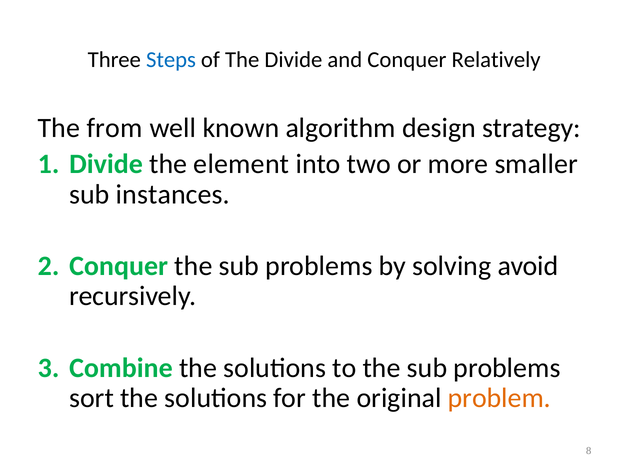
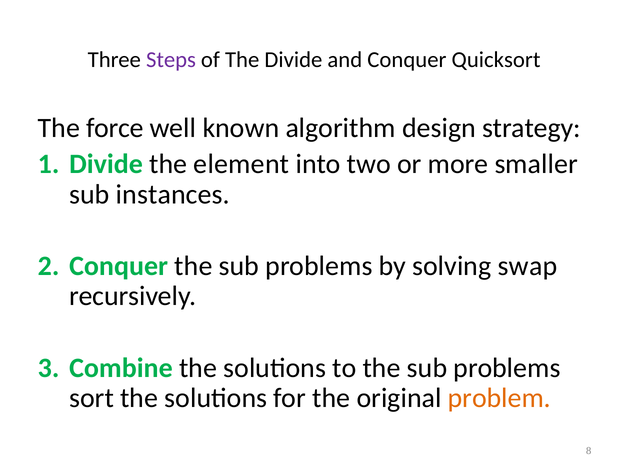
Steps colour: blue -> purple (171, 60)
Relatively: Relatively -> Quicksort (496, 60)
from: from -> force (115, 128)
avoid: avoid -> swap (528, 266)
